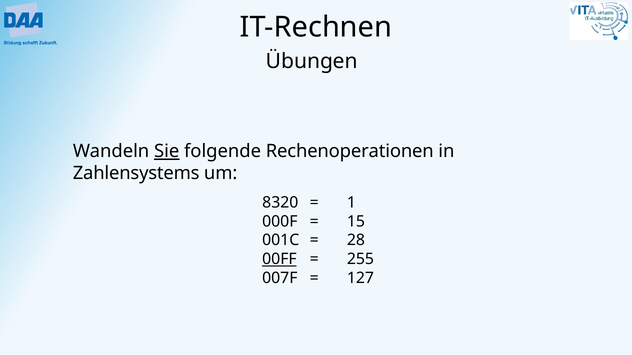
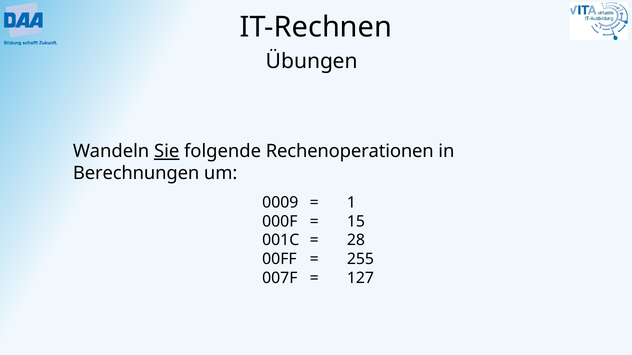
Zahlensystems: Zahlensystems -> Berechnungen (136, 174)
8320: 8320 -> 0009 (280, 203)
00FF underline: present -> none (279, 260)
